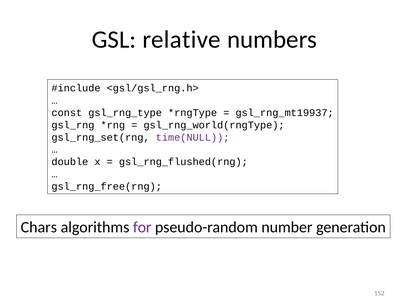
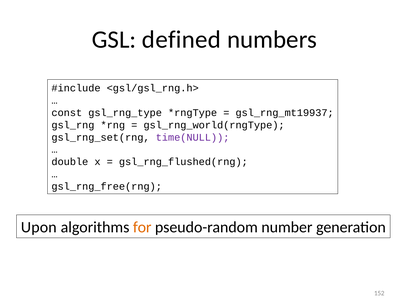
relative: relative -> defined (182, 40)
Chars: Chars -> Upon (39, 227)
for colour: purple -> orange (142, 227)
